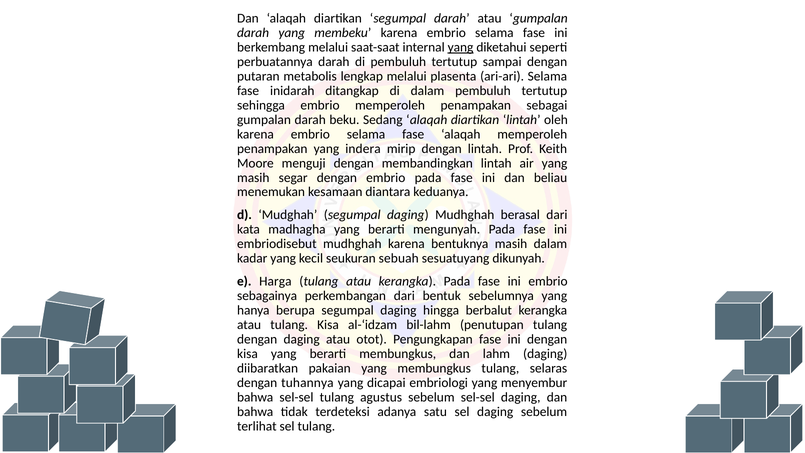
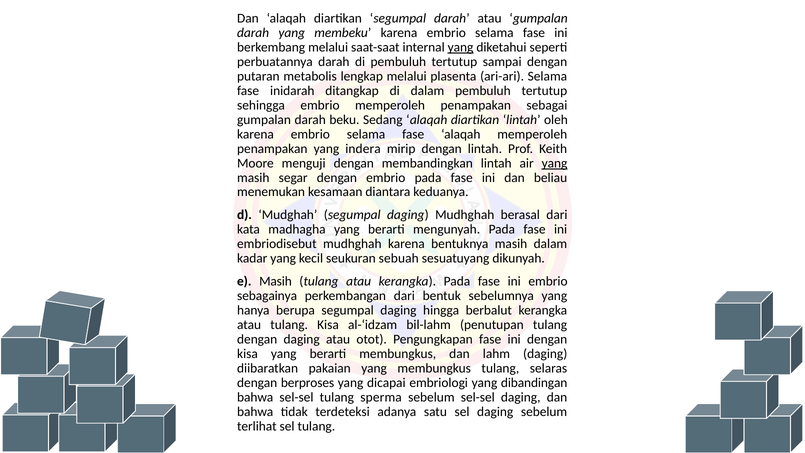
yang underline: none -> present (555, 163)
e Harga: Harga -> Masih (275, 281)
tuhannya: tuhannya -> berproses (308, 382)
menyembur: menyembur -> dibandingan (534, 382)
agustus: agustus -> sperma (381, 397)
